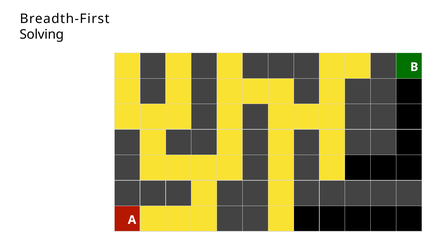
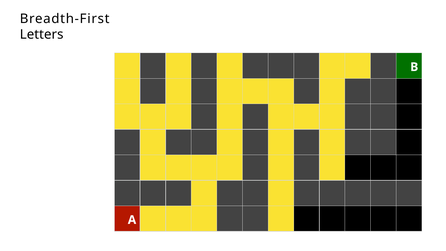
Solving: Solving -> Letters (42, 35)
